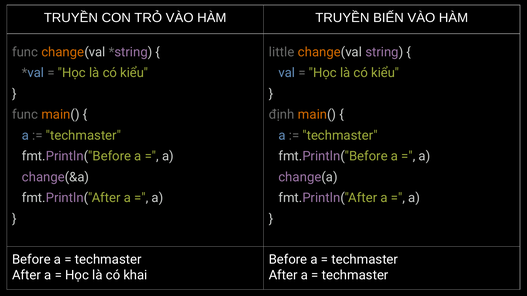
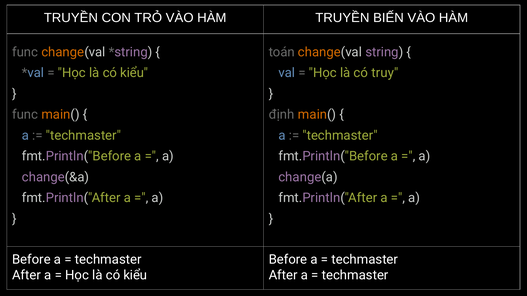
little: little -> toán (282, 52)
kiểu: kiểu -> truy (385, 73)
khai: khai -> kiểu (135, 275)
